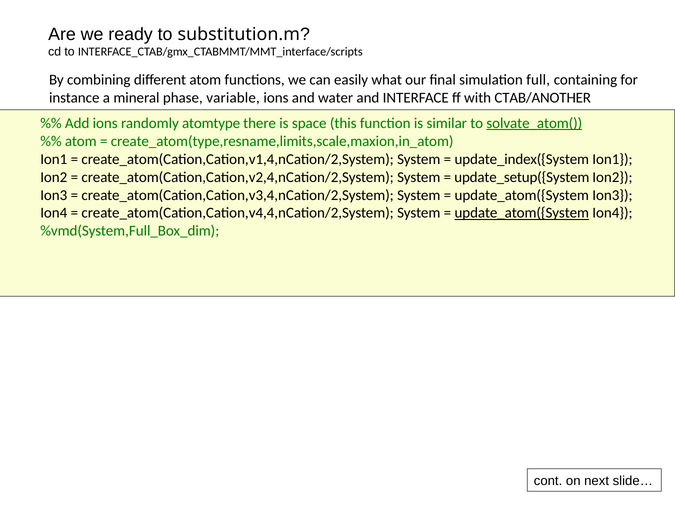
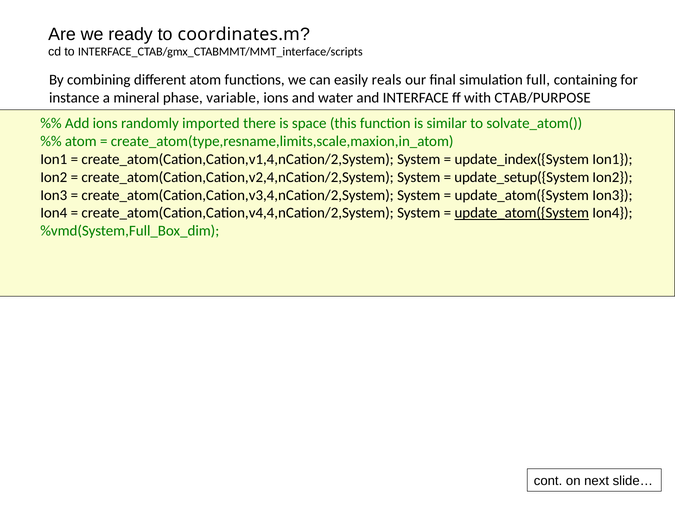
substitution.m: substitution.m -> coordinates.m (239, 34)
what: what -> reals (387, 80)
CTAB/ANOTHER: CTAB/ANOTHER -> CTAB/PURPOSE (543, 98)
atomtype: atomtype -> imported (211, 123)
solvate_atom( underline: present -> none (534, 123)
